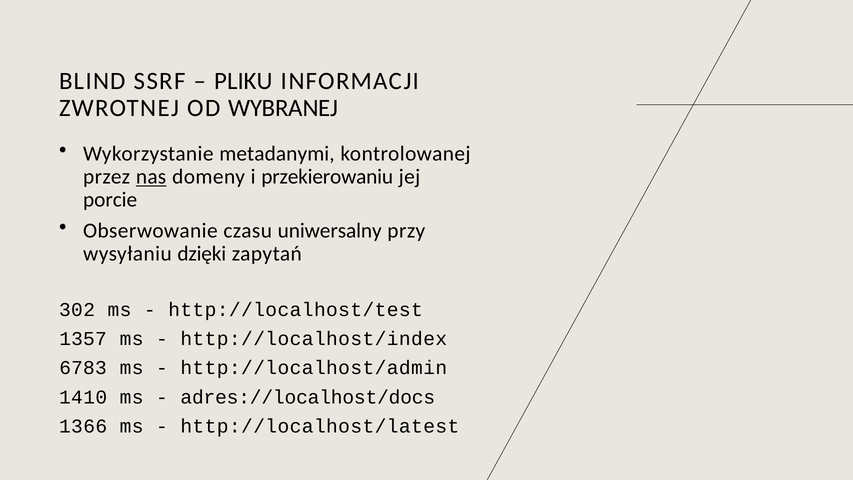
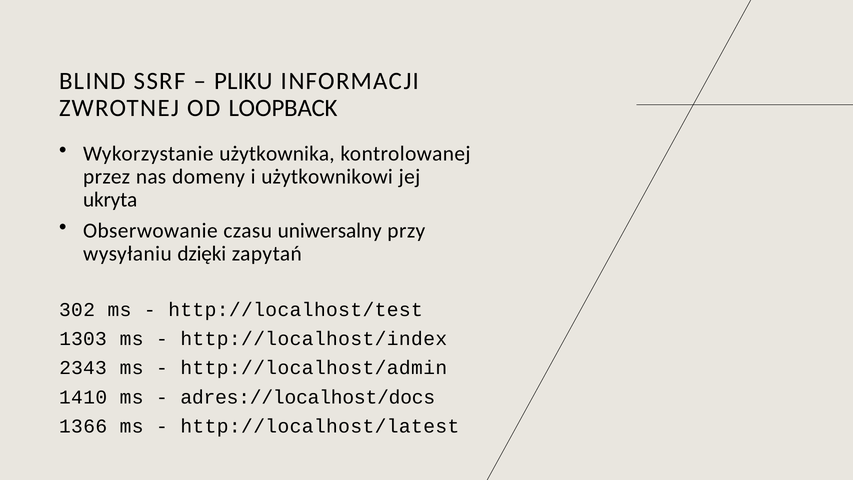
WYBRANEJ: WYBRANEJ -> LOOPBACK (283, 108)
metadanymi: metadanymi -> użytkownika (277, 154)
nas underline: present -> none (151, 177)
przekierowaniu: przekierowaniu -> użytkownikowi (327, 177)
porcie: porcie -> ukryta (110, 200)
1357: 1357 -> 1303 (83, 339)
6783: 6783 -> 2343 (83, 368)
